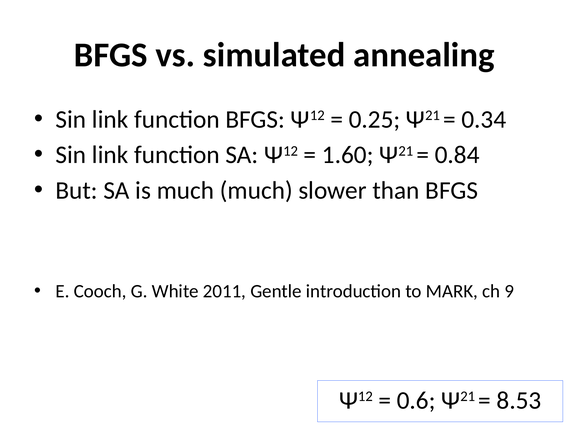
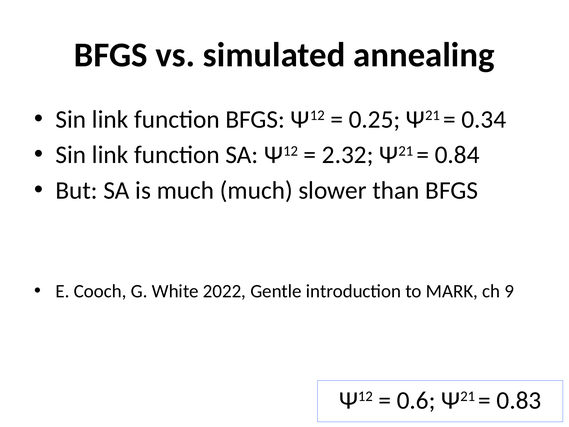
1.60: 1.60 -> 2.32 (348, 155)
2011: 2011 -> 2022 (224, 291)
8.53: 8.53 -> 0.83 (519, 400)
